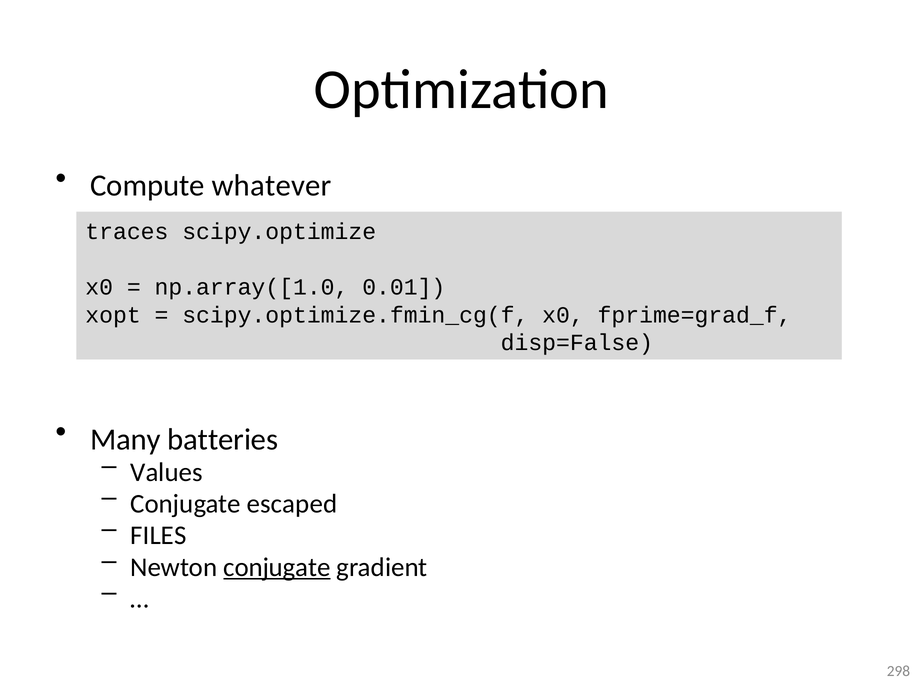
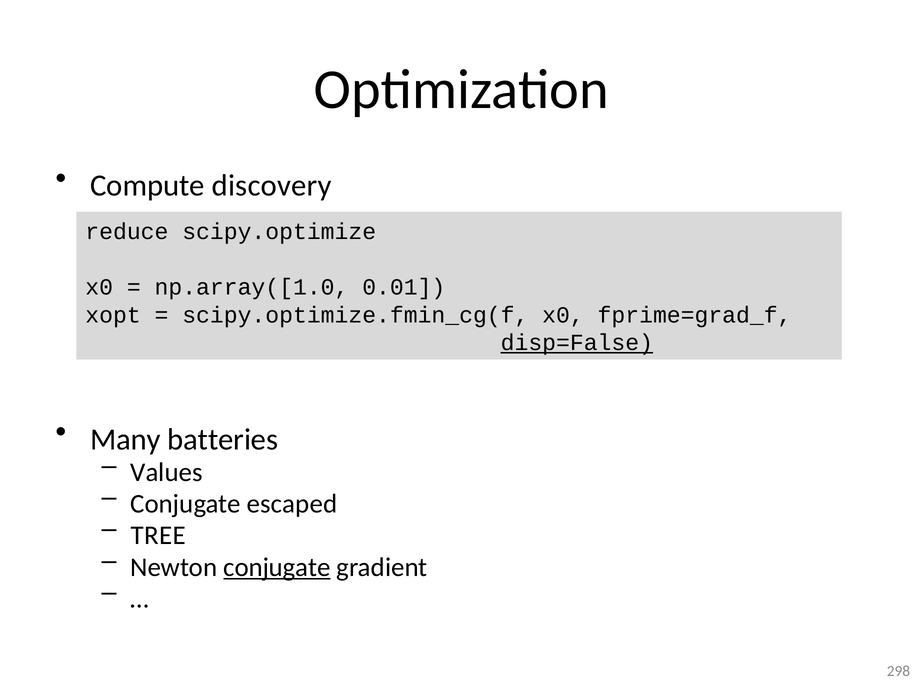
whatever: whatever -> discovery (272, 186)
traces: traces -> reduce (127, 231)
disp=False underline: none -> present (577, 342)
FILES: FILES -> TREE (158, 535)
